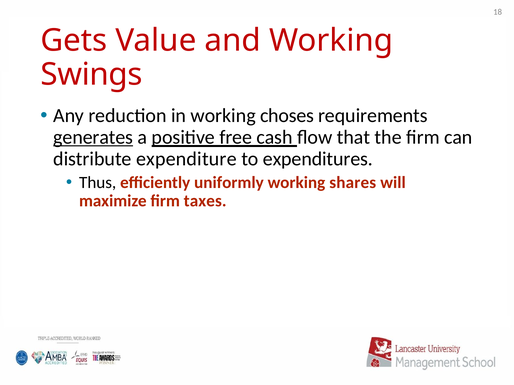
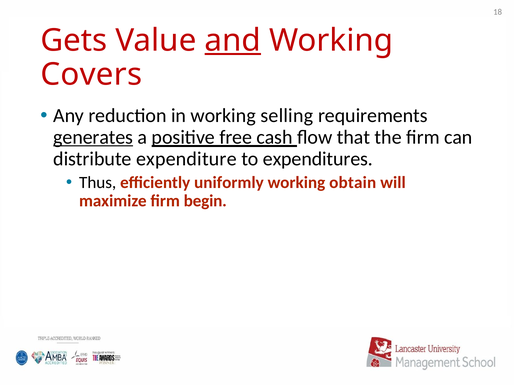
and underline: none -> present (233, 41)
Swings: Swings -> Covers (91, 75)
choses: choses -> selling (287, 116)
shares: shares -> obtain (353, 183)
taxes: taxes -> begin (205, 201)
